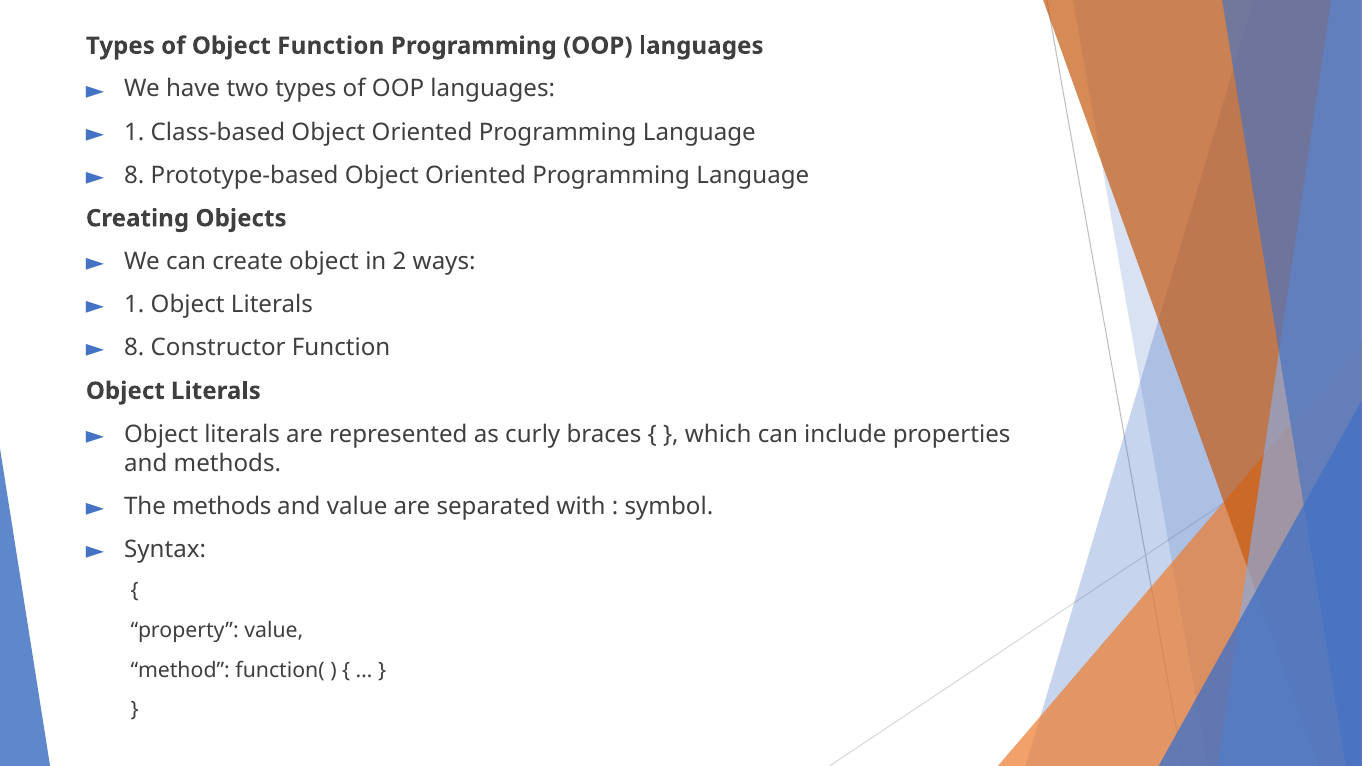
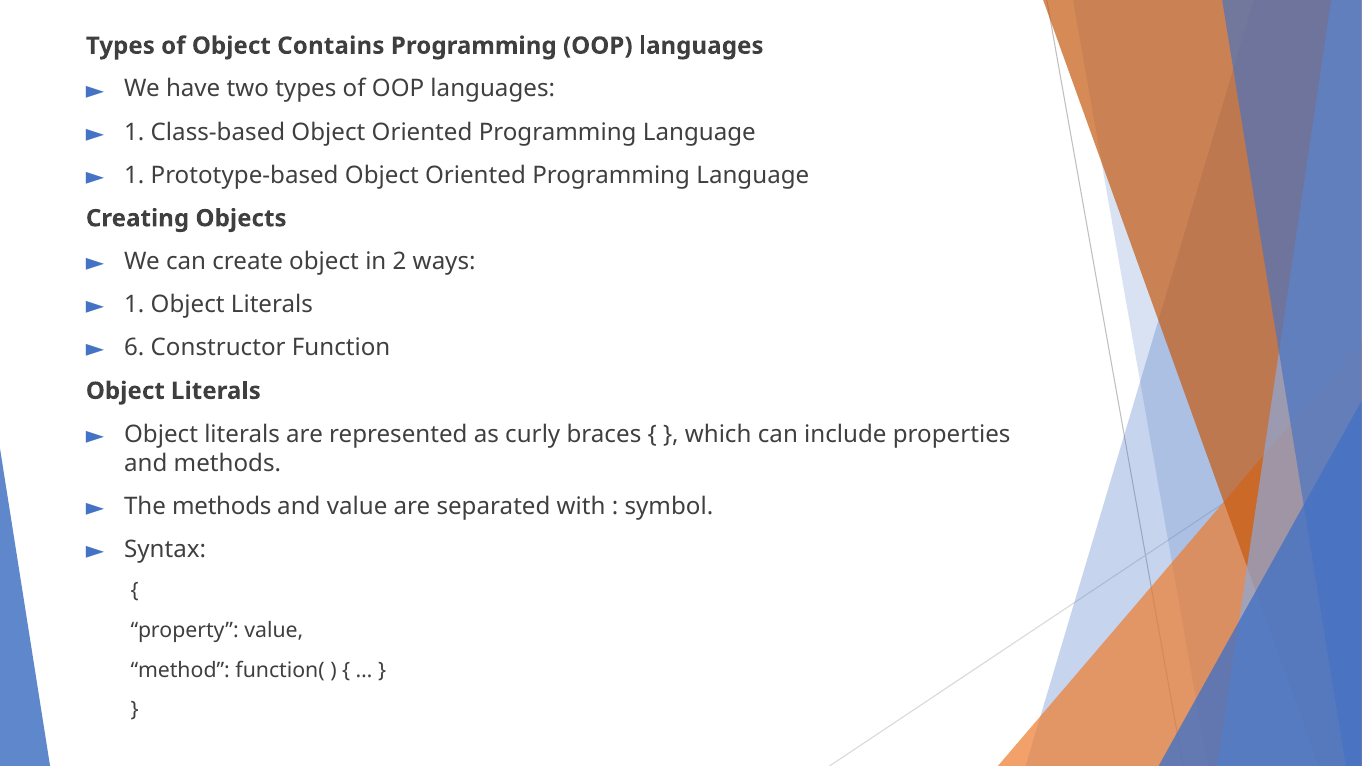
Object Function: Function -> Contains (331, 46)
8: 8 -> 1 (134, 175)
8: 8 -> 6 (134, 348)
